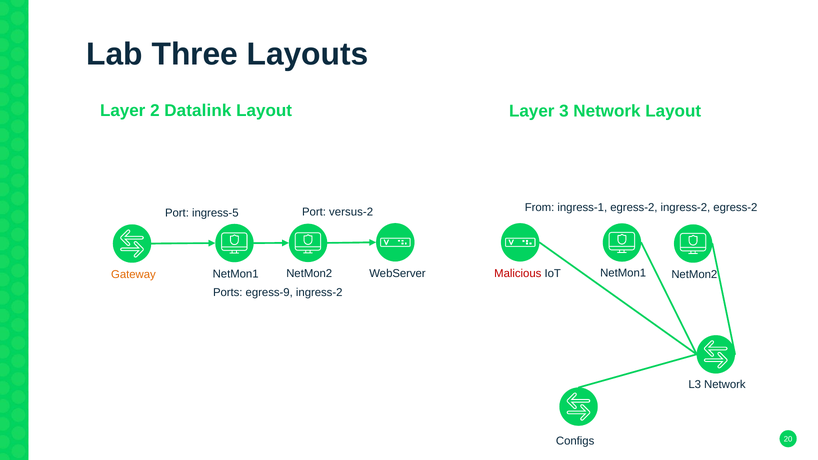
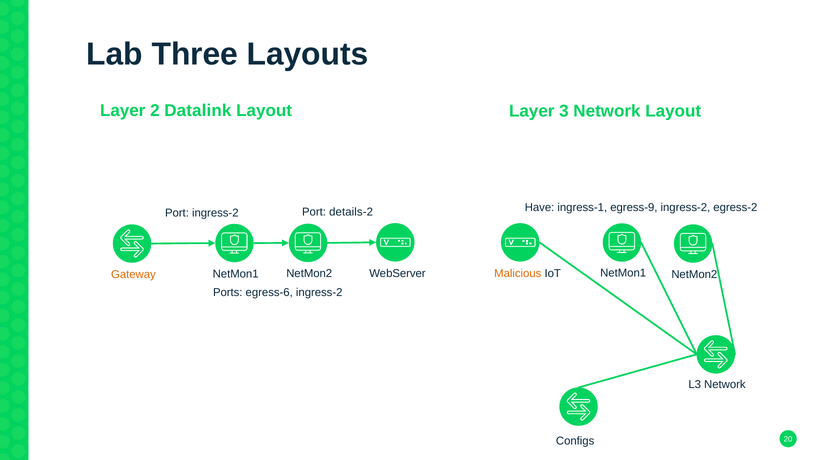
From: From -> Have (540, 208)
ingress-1 egress-2: egress-2 -> egress-9 (634, 208)
versus-2: versus-2 -> details-2 (351, 212)
Port ingress-5: ingress-5 -> ingress-2 (215, 213)
Malicious colour: red -> orange (518, 274)
egress-9: egress-9 -> egress-6 (269, 293)
